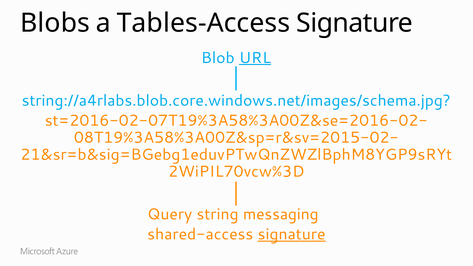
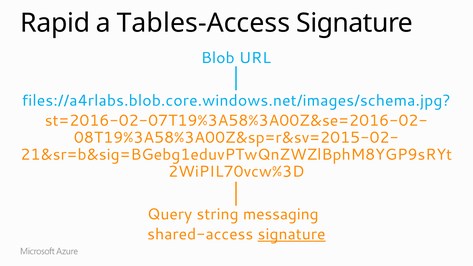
Blobs: Blobs -> Rapid (55, 23)
URL underline: present -> none (255, 58)
string://a4rlabs.blob.core.windows.net/images/schema.jpg: string://a4rlabs.blob.core.windows.net/images/schema.jpg -> files://a4rlabs.blob.core.windows.net/images/schema.jpg (236, 100)
